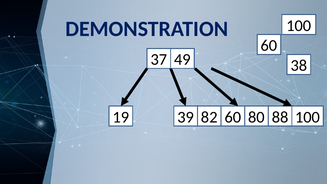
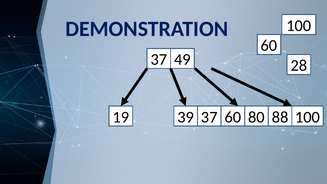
38: 38 -> 28 (299, 66)
39 82: 82 -> 37 (209, 117)
